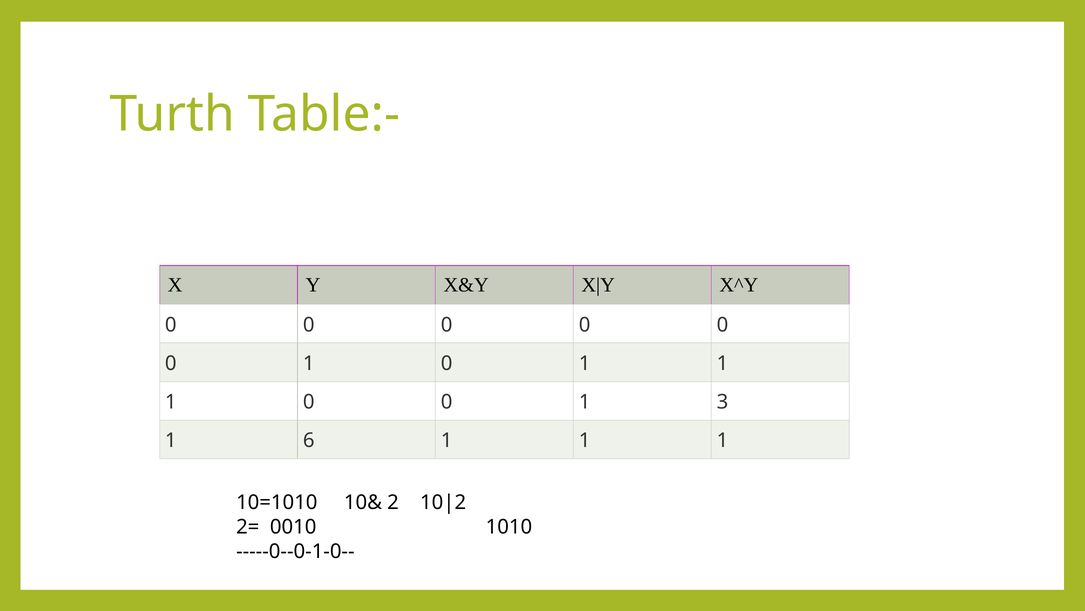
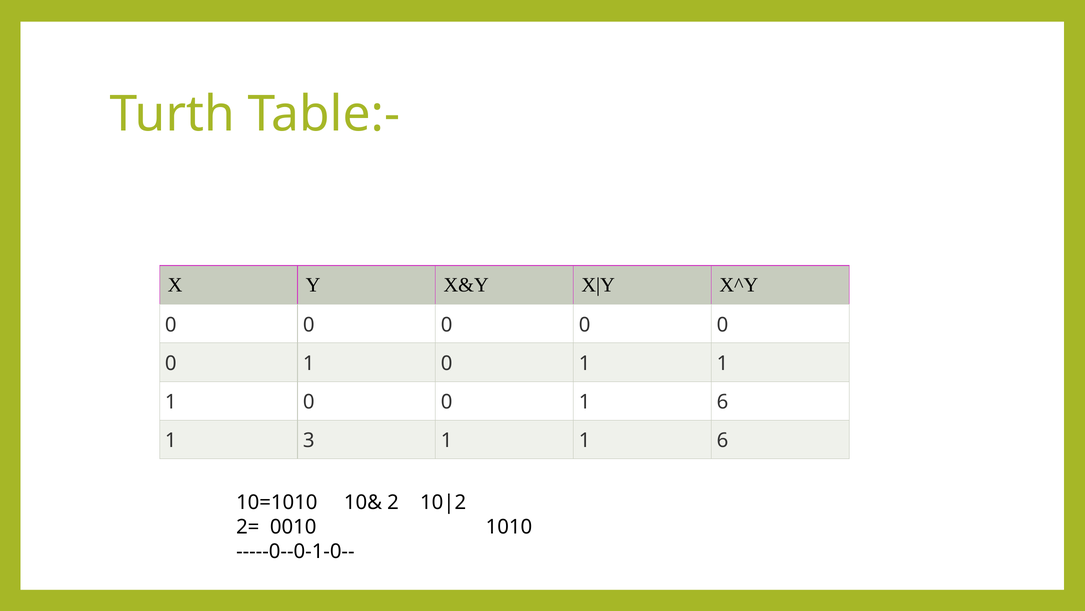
0 1 3: 3 -> 6 (722, 402)
6: 6 -> 3 (309, 440)
1: 1 -> 6 (722, 440)
